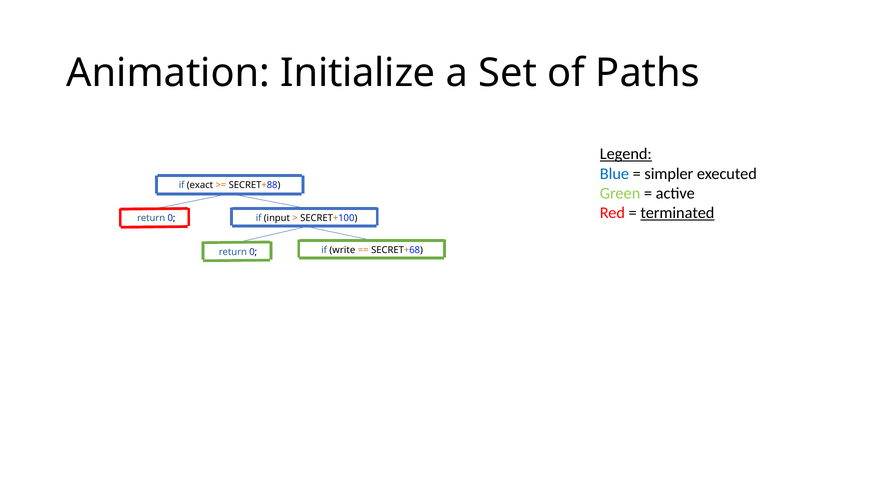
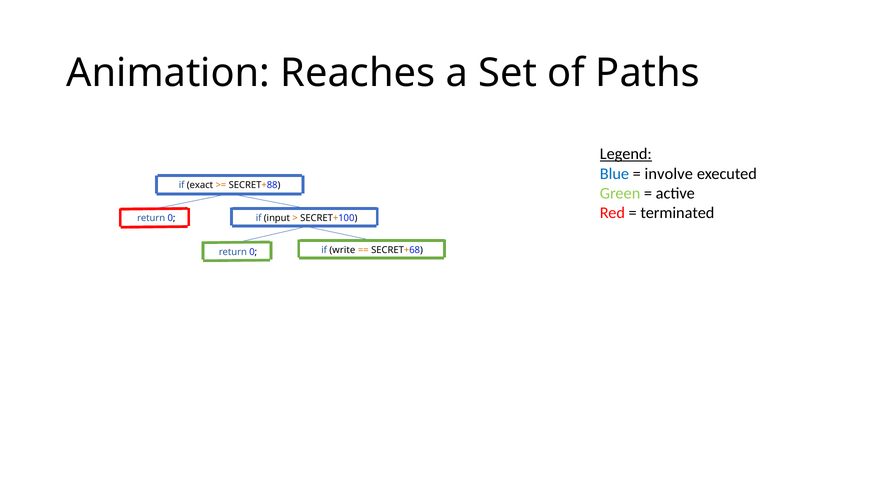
Initialize: Initialize -> Reaches (358, 73)
simpler: simpler -> involve (669, 174)
terminated underline: present -> none (677, 213)
